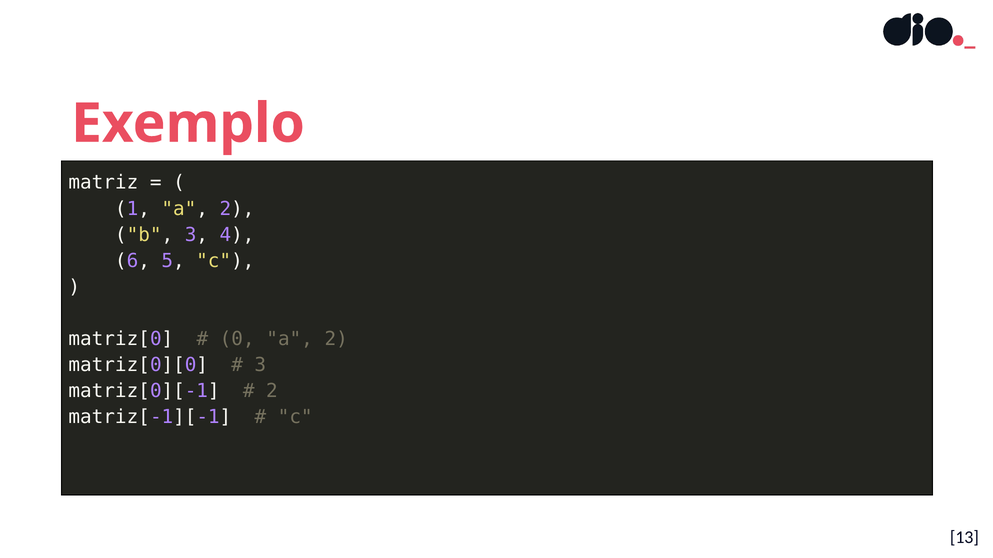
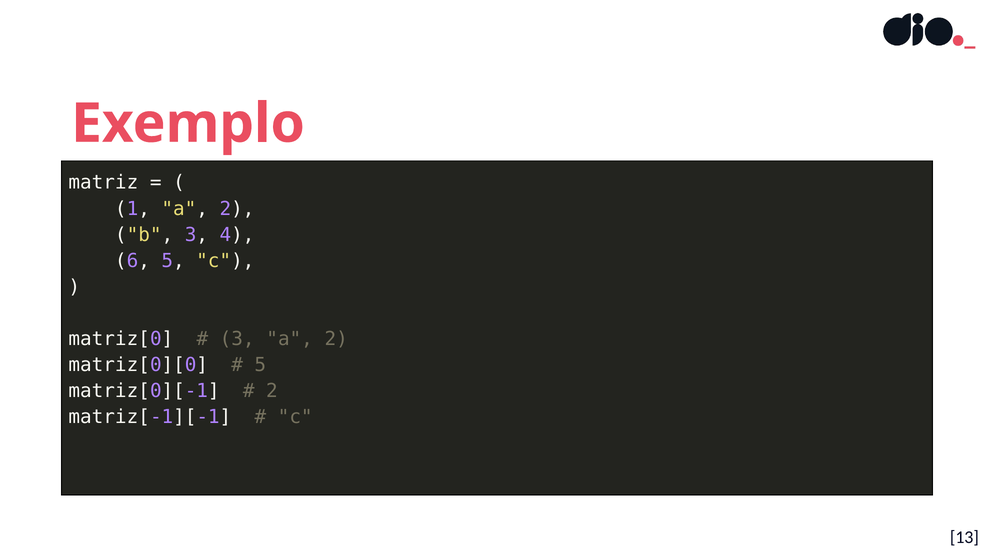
0: 0 -> 3 (237, 339)
3: 3 -> 5 (260, 365)
